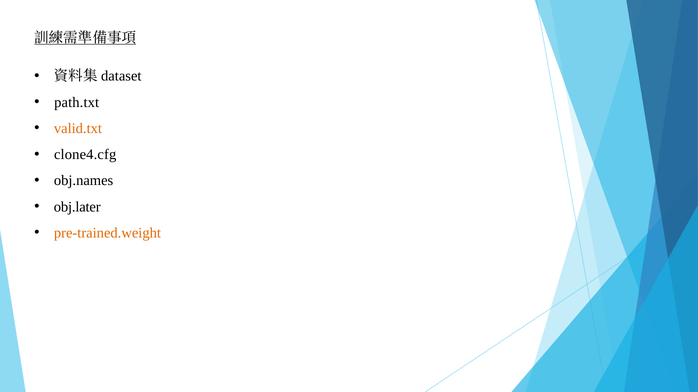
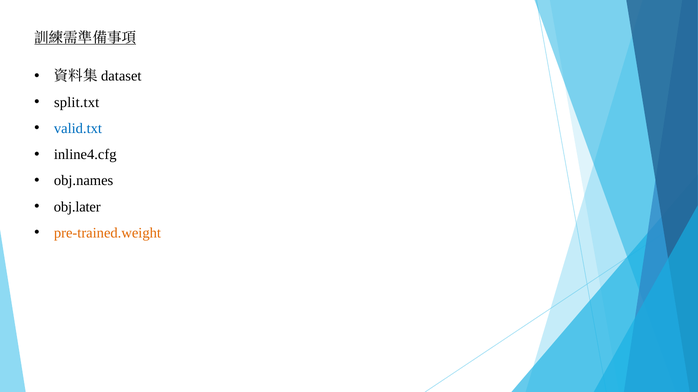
path.txt: path.txt -> split.txt (77, 102)
valid.txt colour: orange -> blue (78, 129)
clone4.cfg: clone4.cfg -> inline4.cfg (85, 155)
